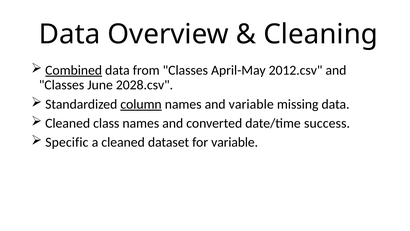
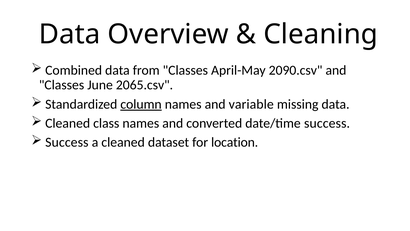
Combined underline: present -> none (74, 70)
2012.csv: 2012.csv -> 2090.csv (296, 70)
2028.csv: 2028.csv -> 2065.csv (144, 85)
Specific: Specific -> Success (67, 142)
for variable: variable -> location (235, 142)
